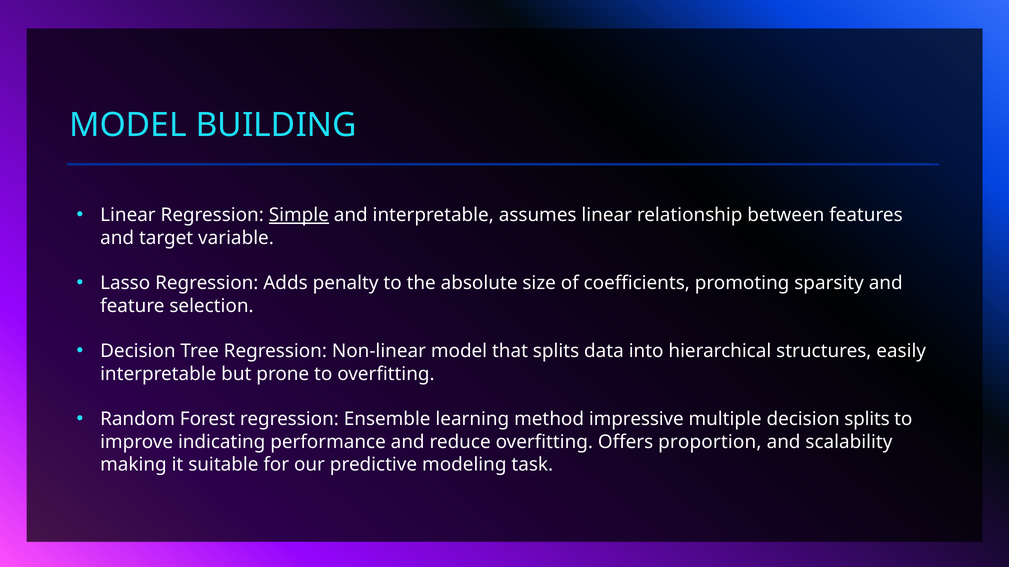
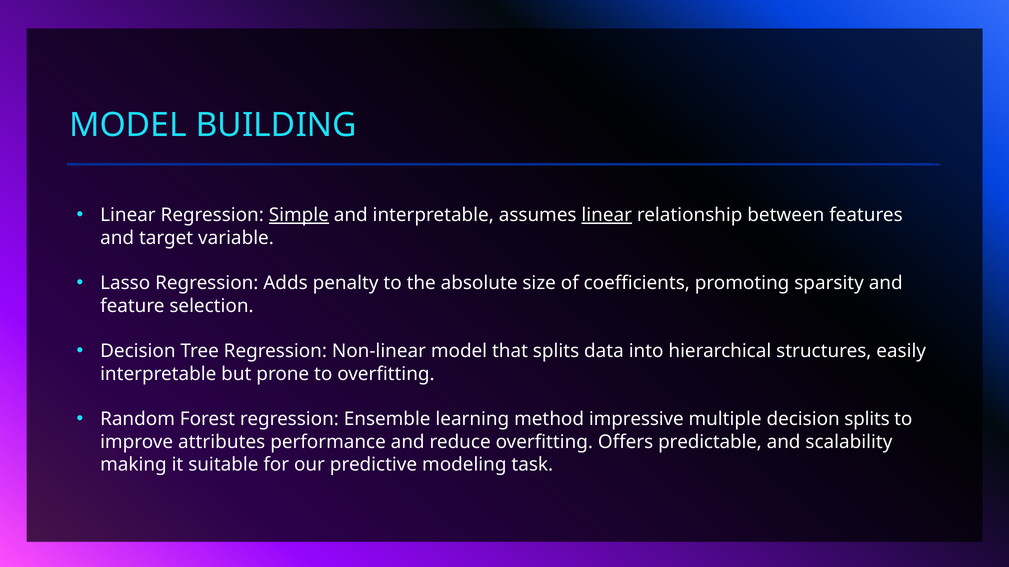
linear underline: none -> present (607, 215)
indicating: indicating -> attributes (222, 442)
proportion: proportion -> predictable (710, 442)
